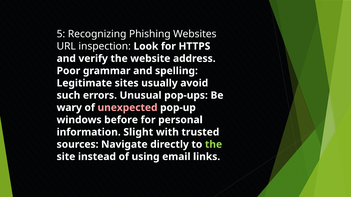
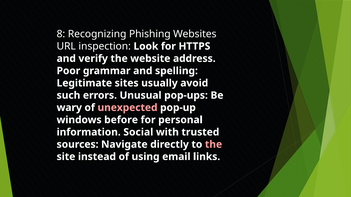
5: 5 -> 8 (61, 34)
Slight: Slight -> Social (138, 132)
the colour: light green -> pink (214, 145)
